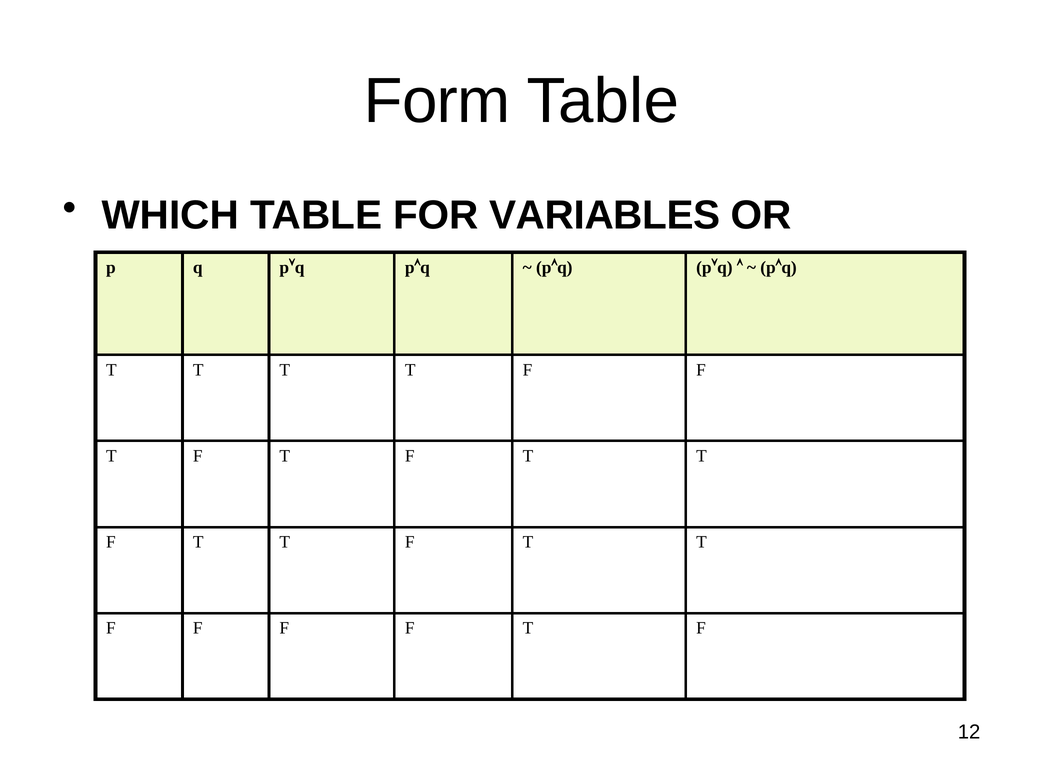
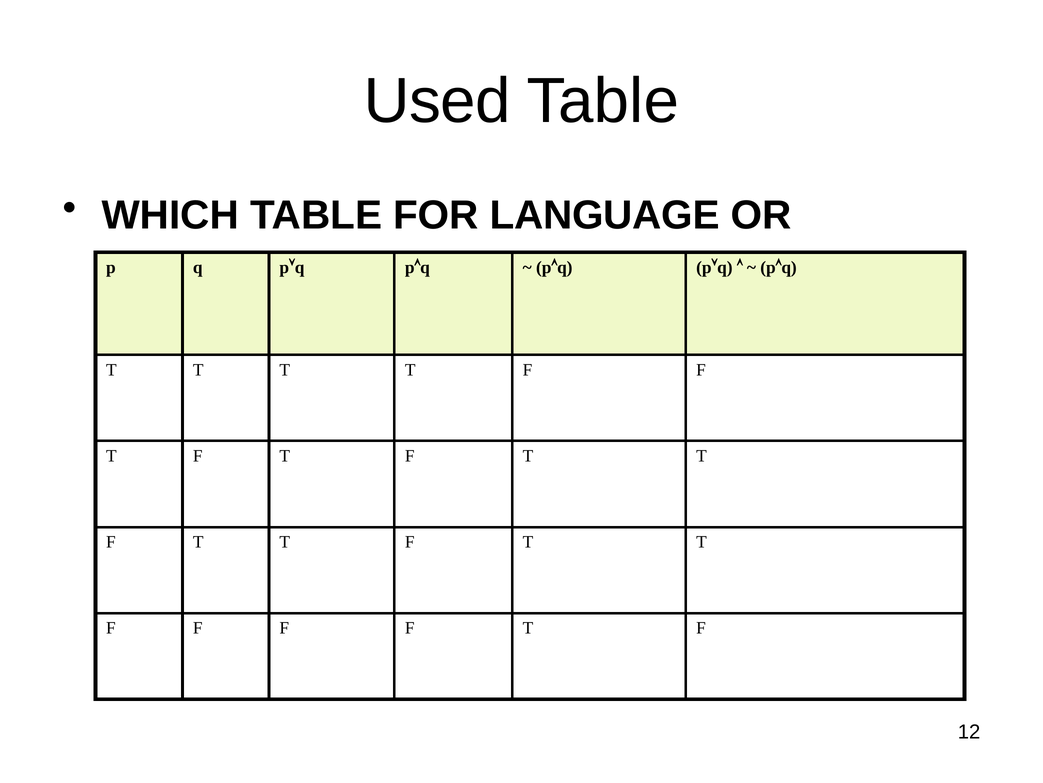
Form: Form -> Used (437, 101)
VARIABLES: VARIABLES -> LANGUAGE (605, 215)
